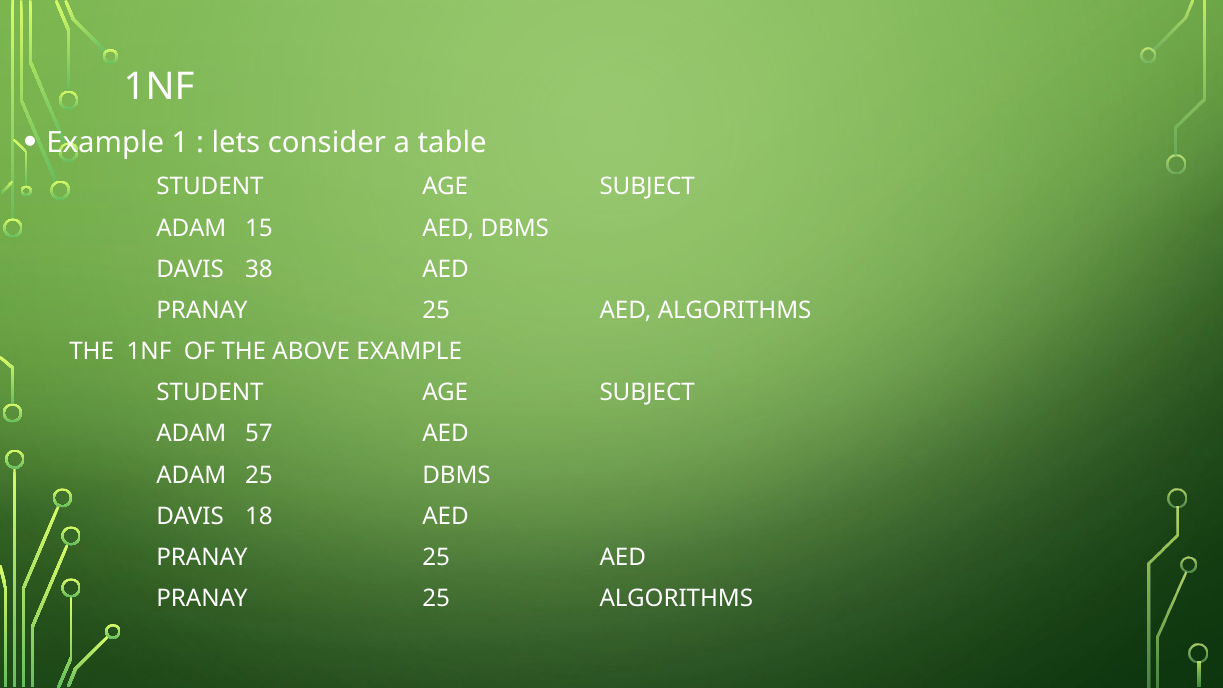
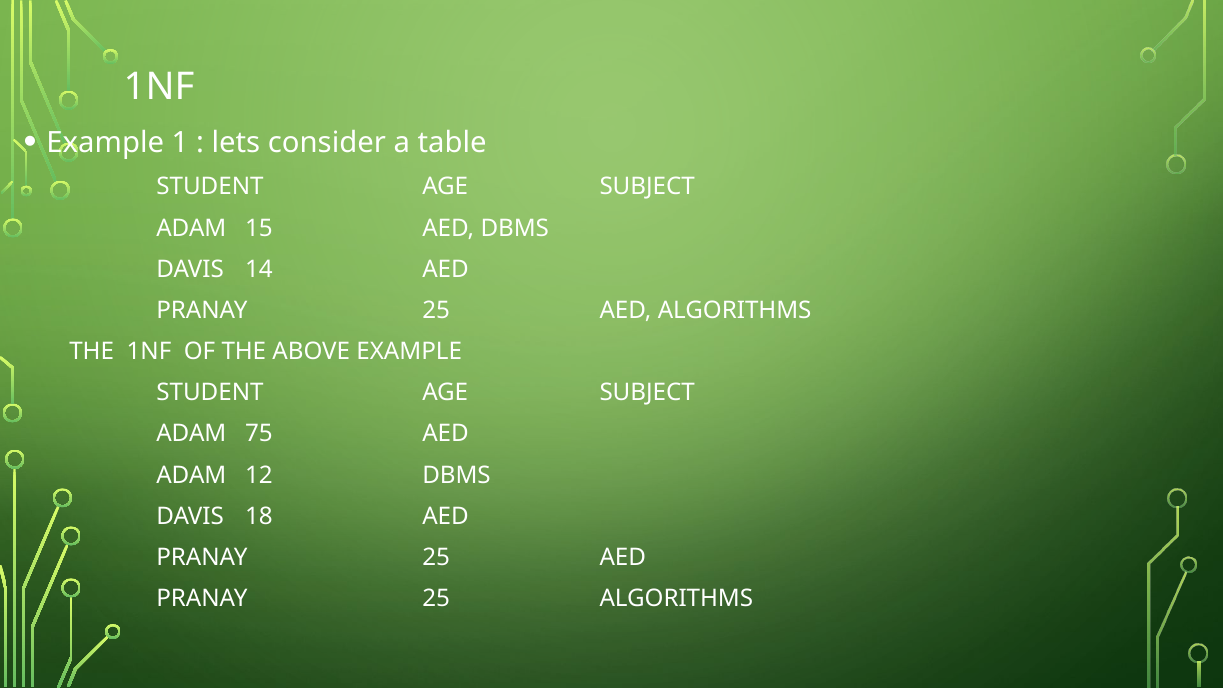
38: 38 -> 14 (259, 269)
57: 57 -> 75 (259, 434)
ADAM 25: 25 -> 12 (259, 475)
